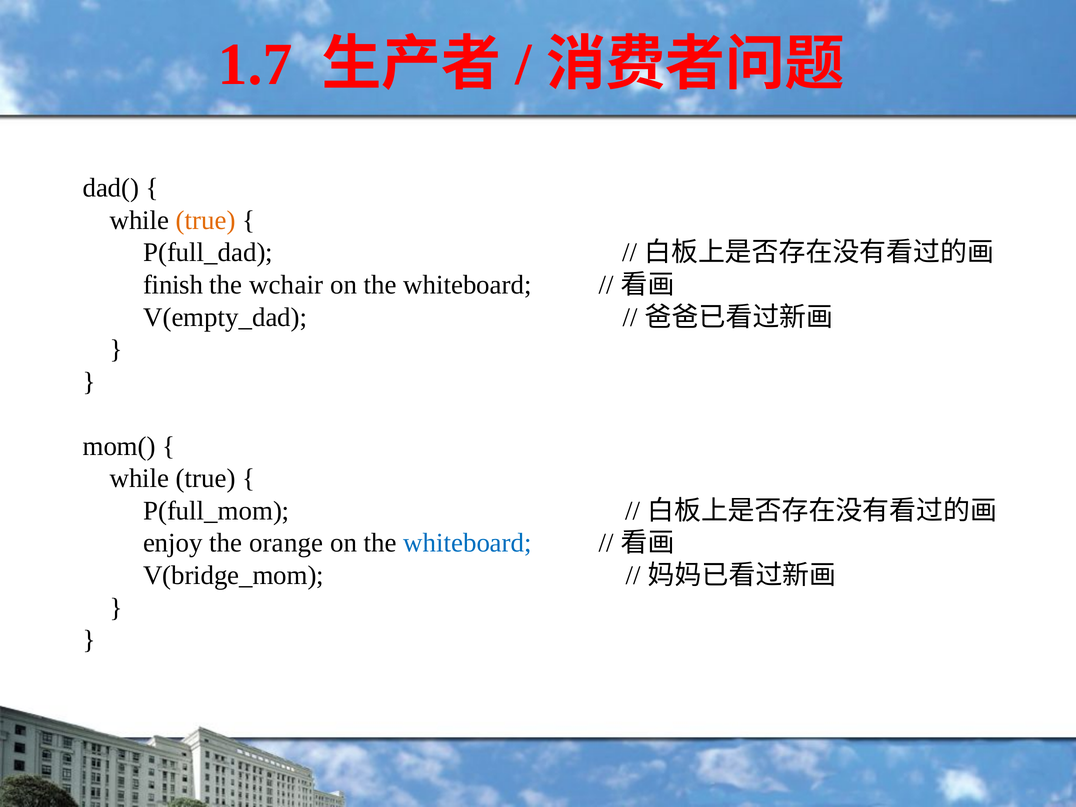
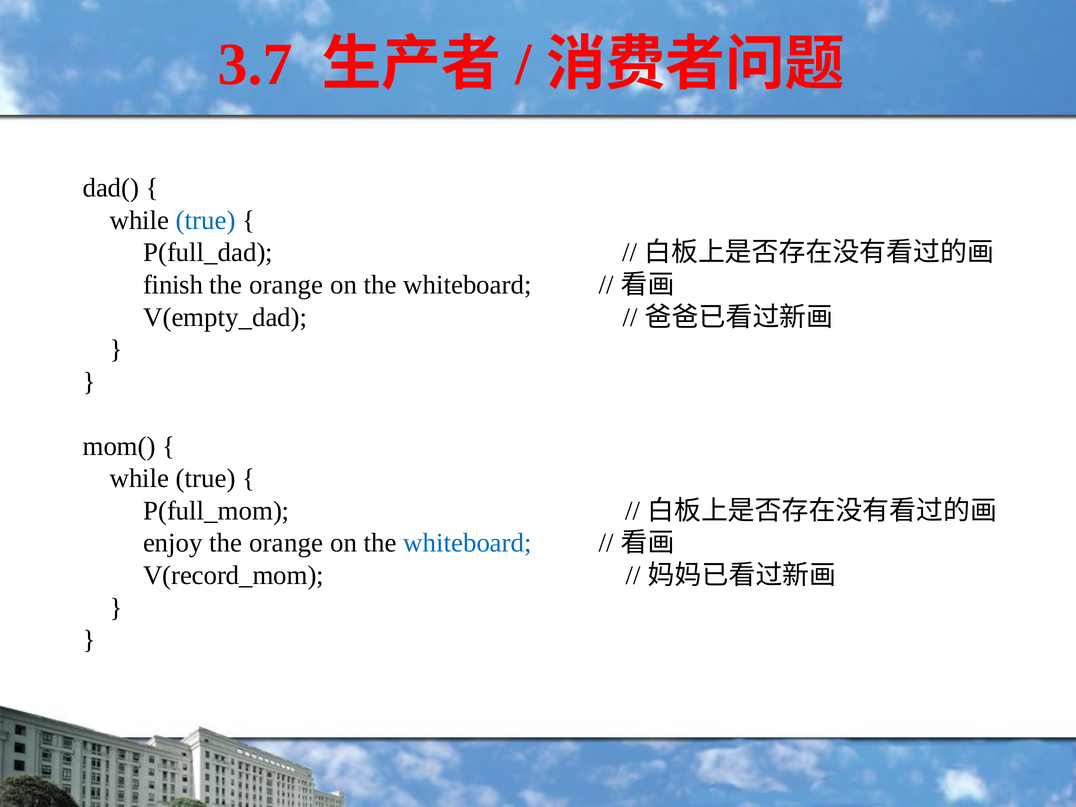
1.7: 1.7 -> 3.7 (255, 64)
true colour: orange -> blue (206, 220)
wchair: wchair -> orange (286, 285)
V(bridge_mom: V(bridge_mom -> V(record_mom (233, 575)
